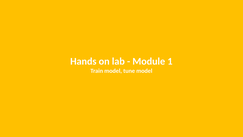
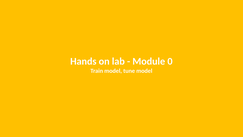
1: 1 -> 0 (170, 61)
